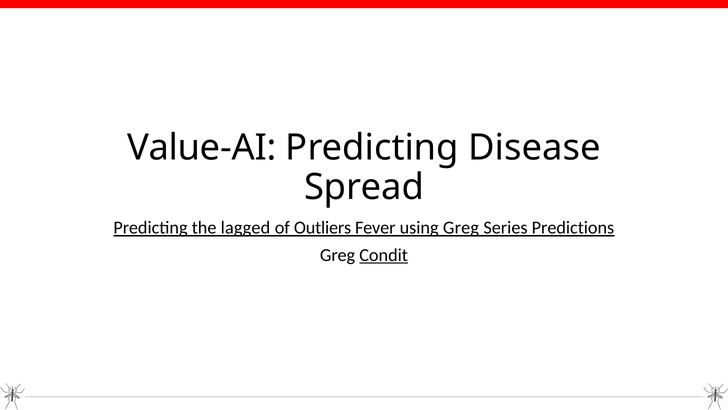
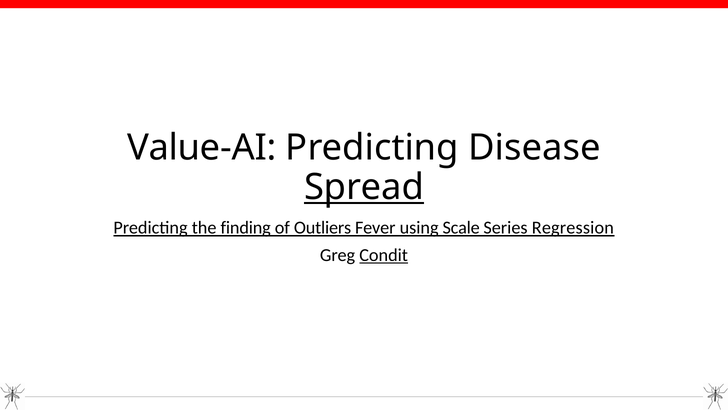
Spread underline: none -> present (364, 187)
lagged: lagged -> finding (246, 228)
using Greg: Greg -> Scale (461, 228)
Predictions: Predictions -> Regression (573, 228)
